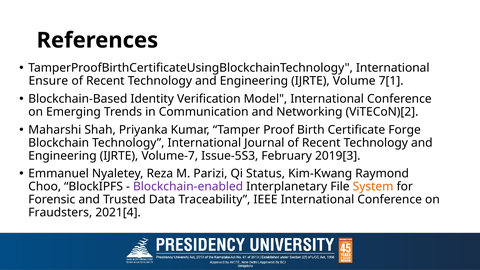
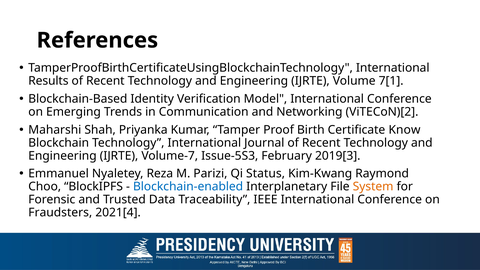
Ensure: Ensure -> Results (48, 81)
Forge: Forge -> Know (404, 130)
Blockchain-enabled colour: purple -> blue (188, 187)
